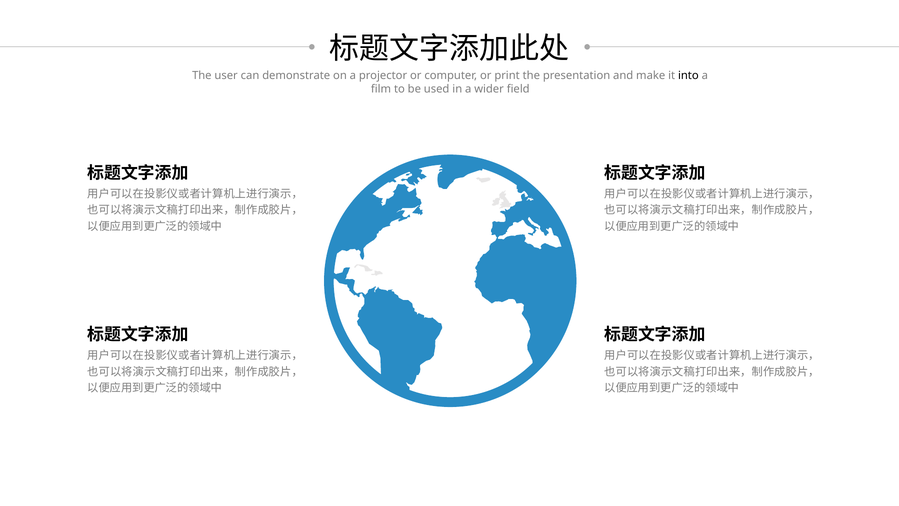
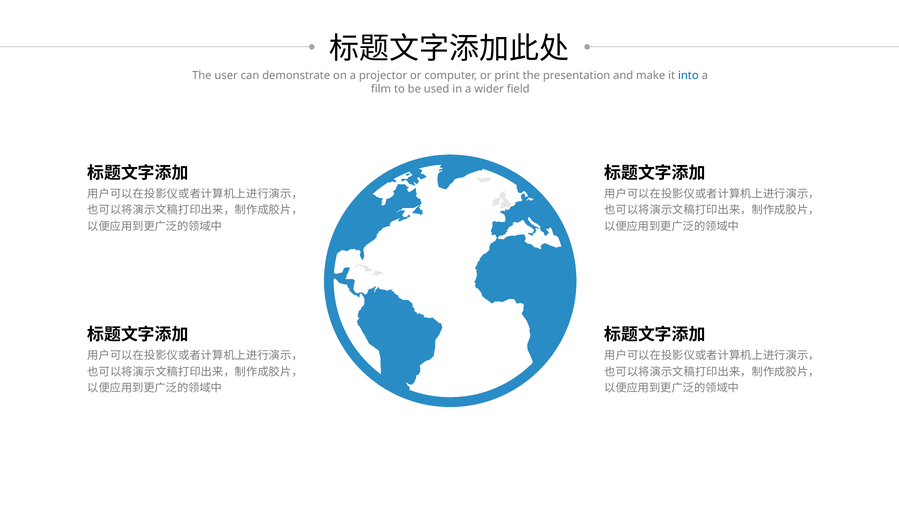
into colour: black -> blue (688, 75)
